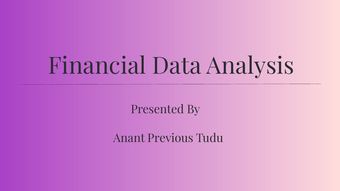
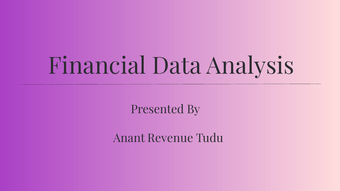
Previous: Previous -> Revenue (170, 138)
